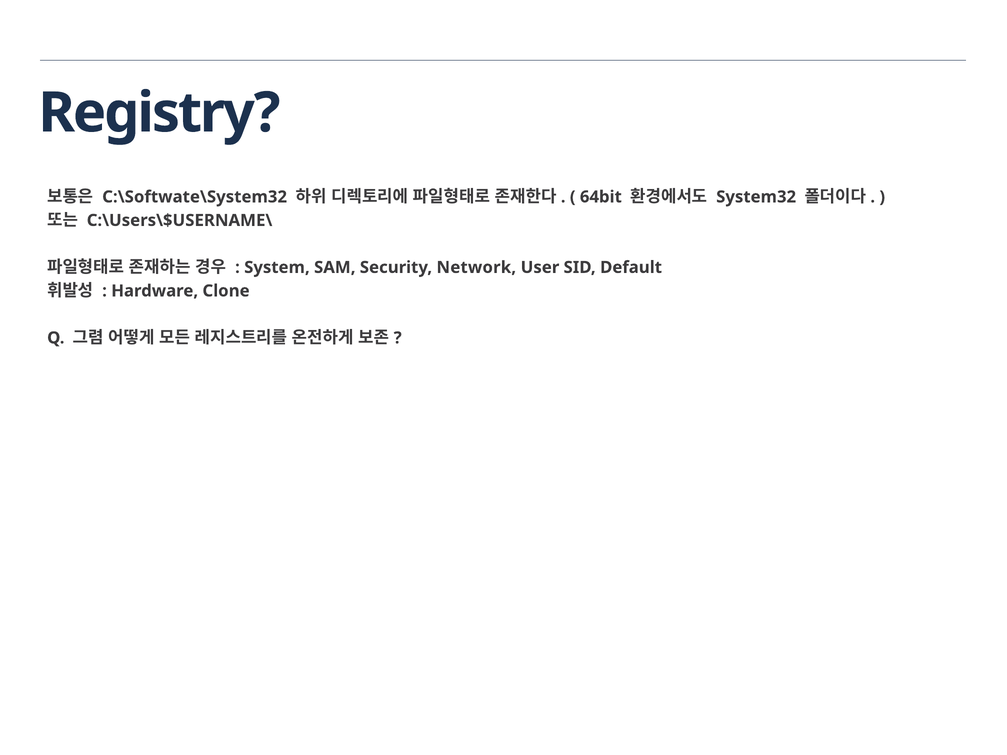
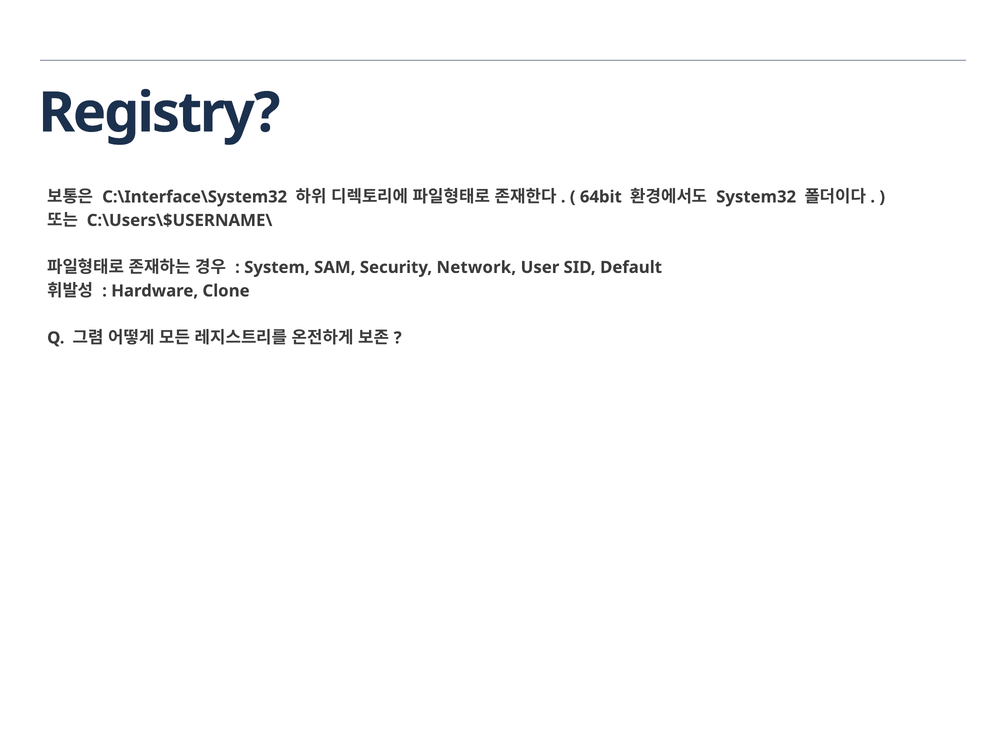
C:\Softwate\System32: C:\Softwate\System32 -> C:\Interface\System32 (195, 197)
